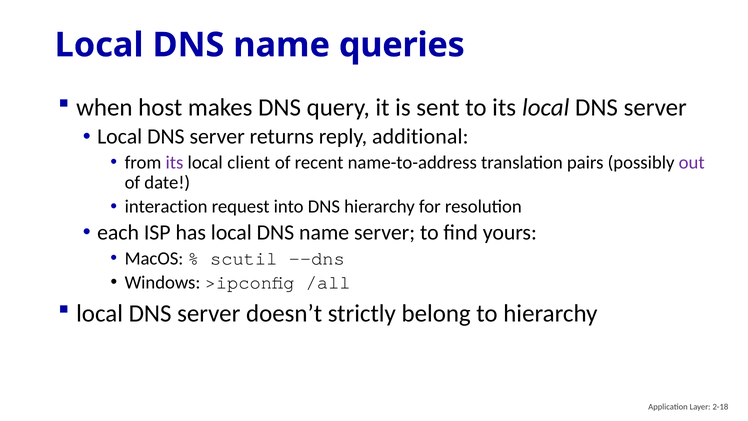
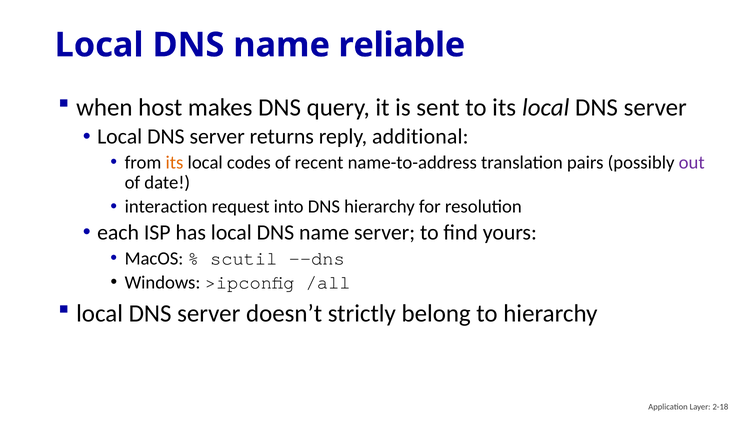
queries: queries -> reliable (402, 45)
its colour: purple -> orange (174, 162)
client: client -> codes (249, 162)
